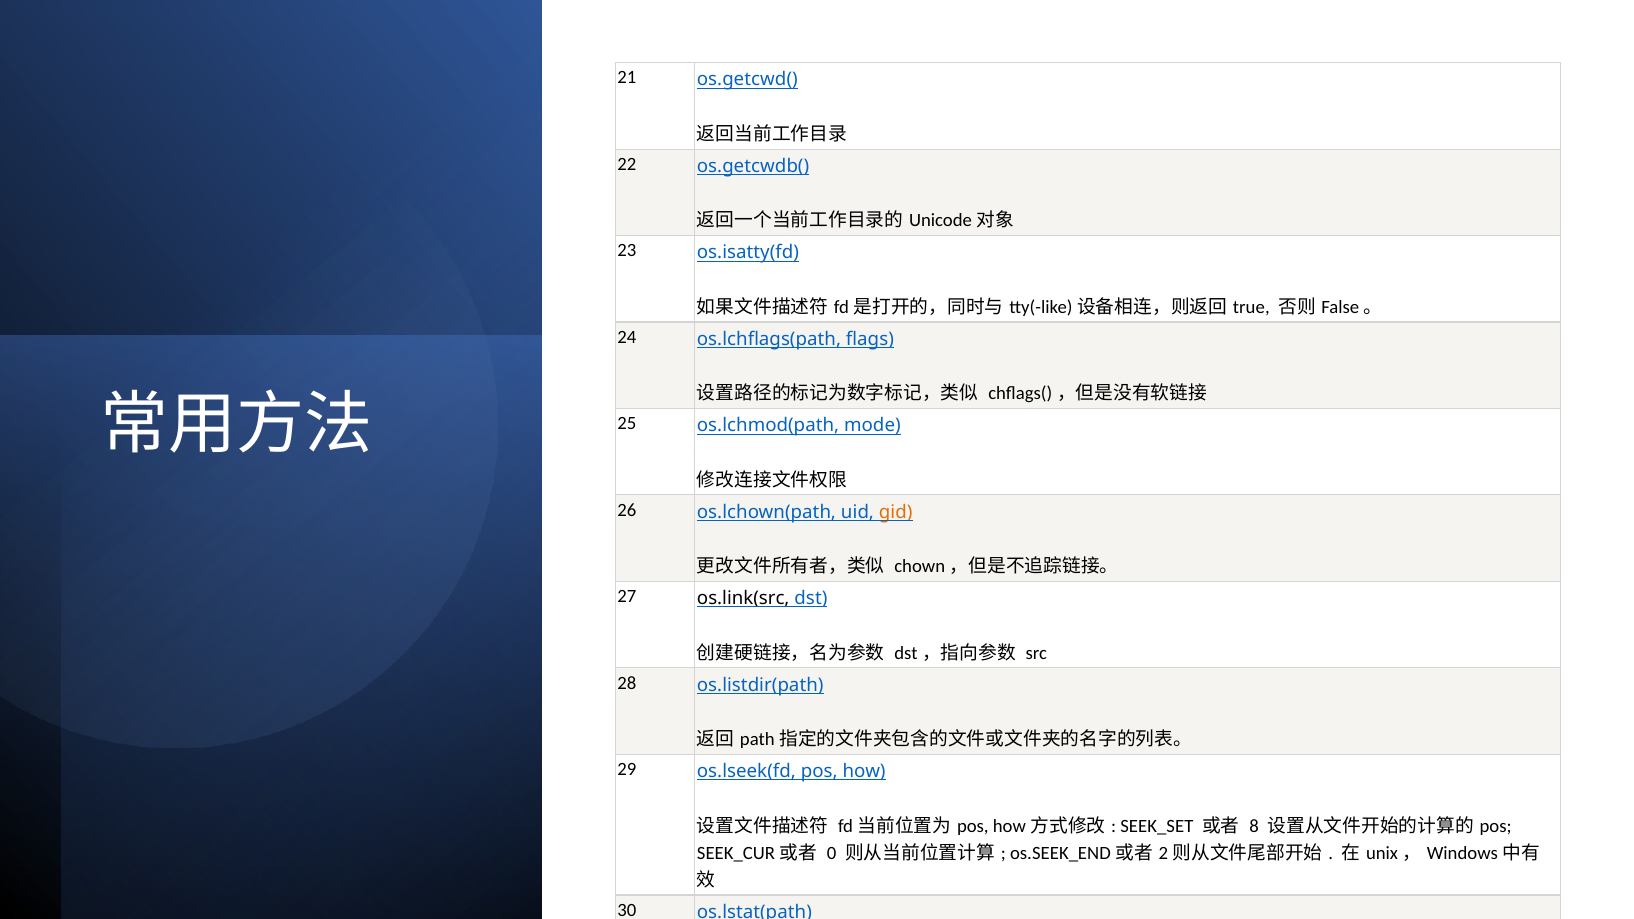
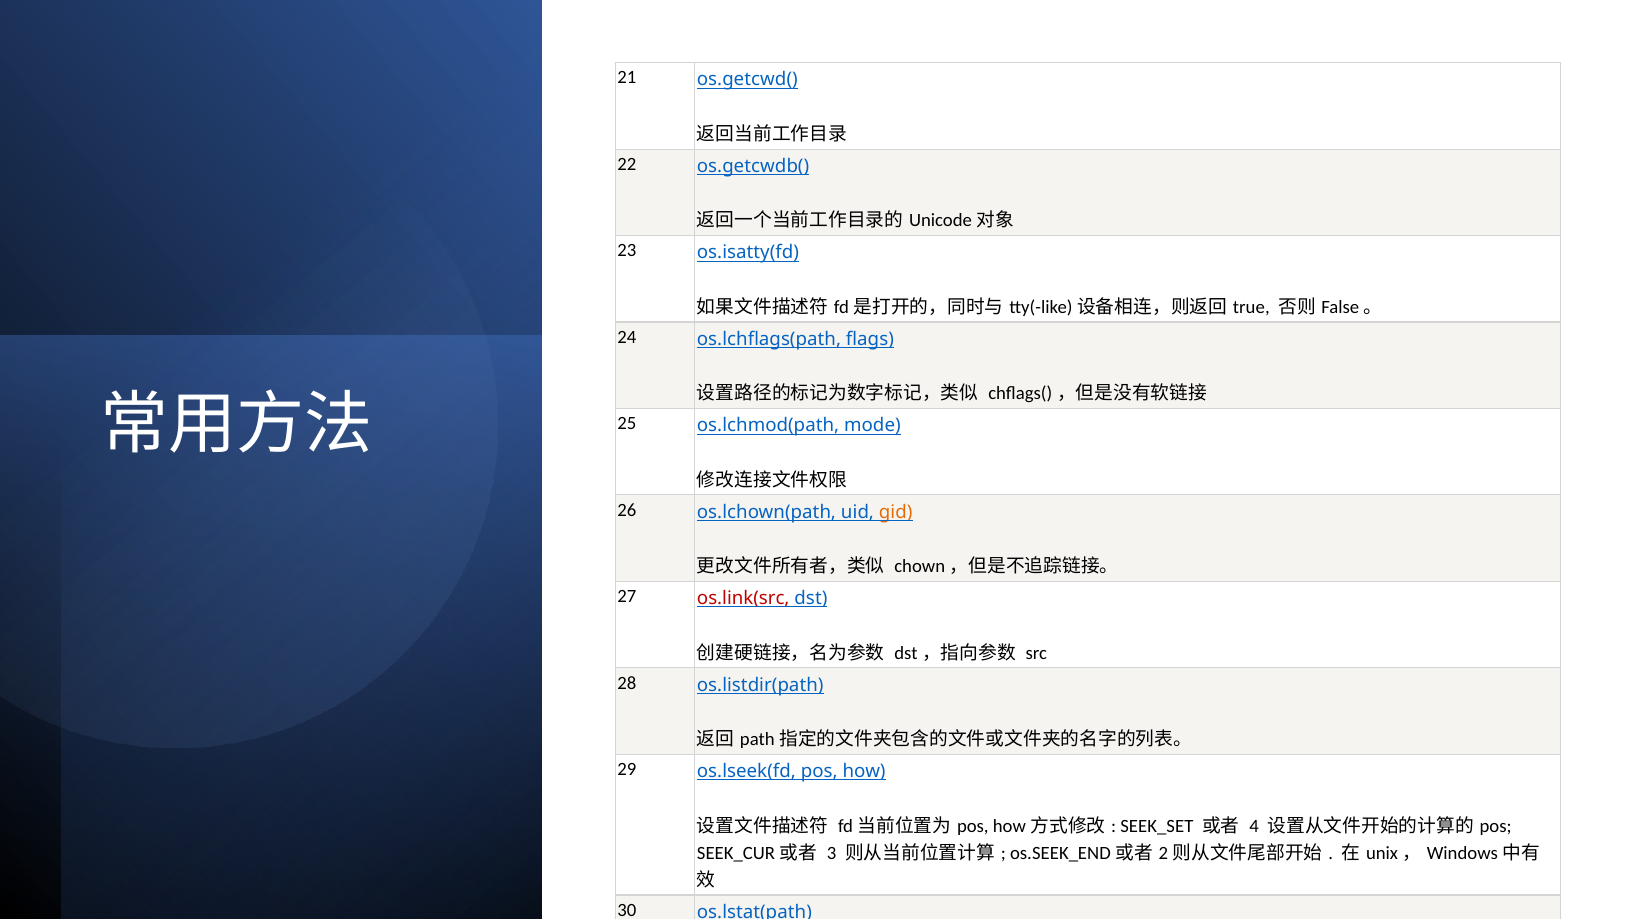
os.link(src colour: black -> red (743, 599)
8: 8 -> 4 (1254, 826)
0: 0 -> 3 (832, 853)
